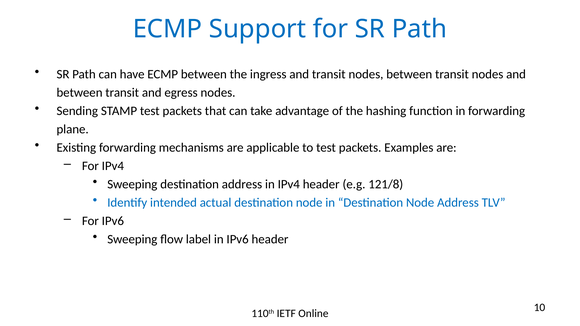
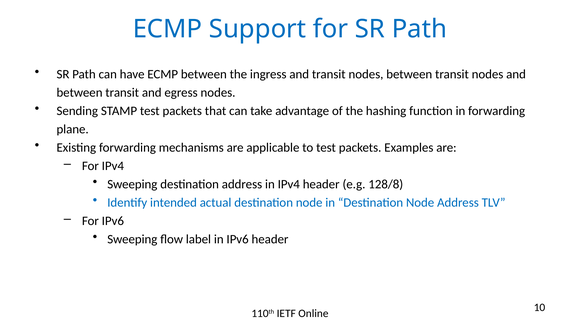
121/8: 121/8 -> 128/8 (386, 184)
